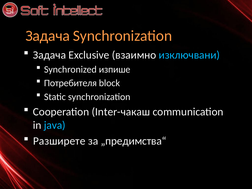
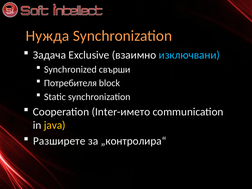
Задача: Задача -> Нужда (47, 36)
изпише: изпише -> свърши (115, 69)
Inter-чакаш: Inter-чакаш -> Inter-името (121, 112)
java colour: light blue -> yellow (55, 125)
„предимства“: „предимства“ -> „контролира“ (134, 141)
